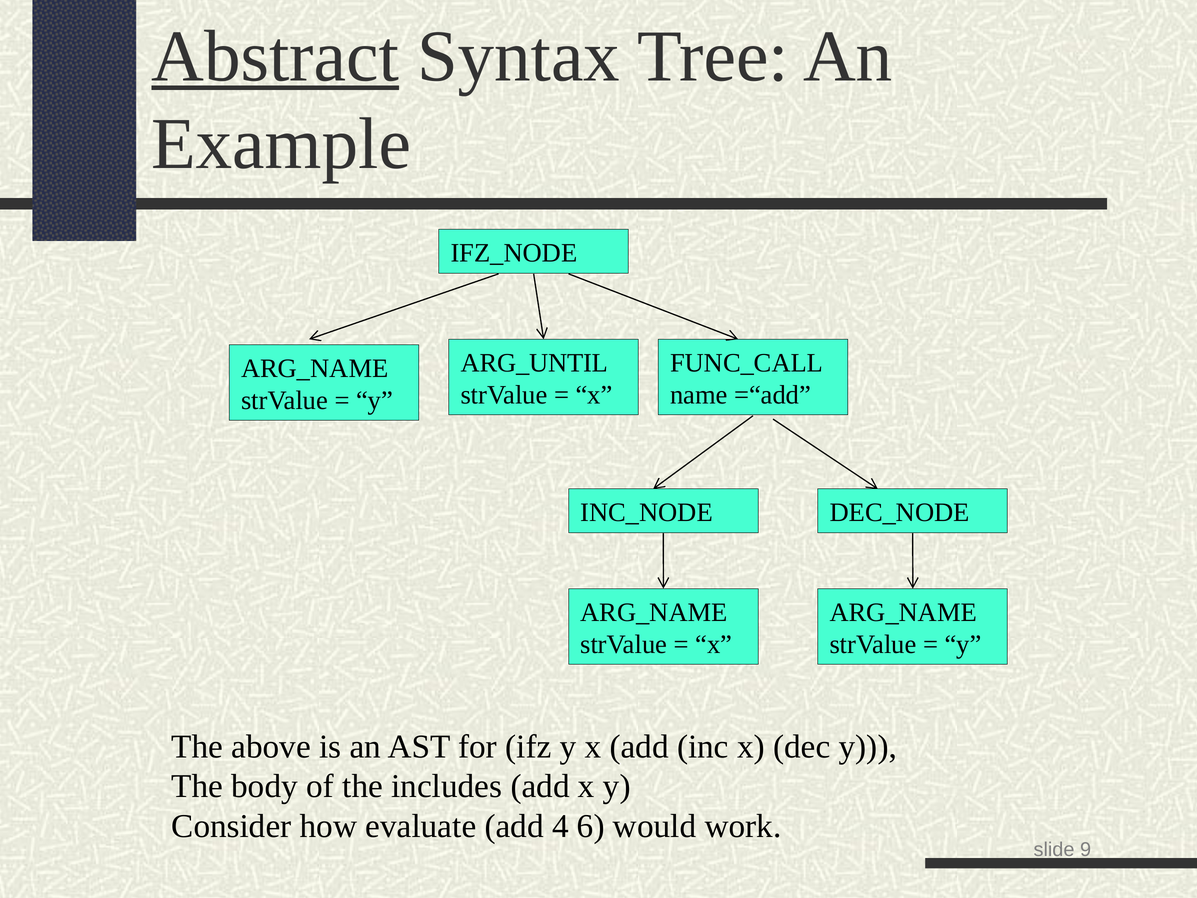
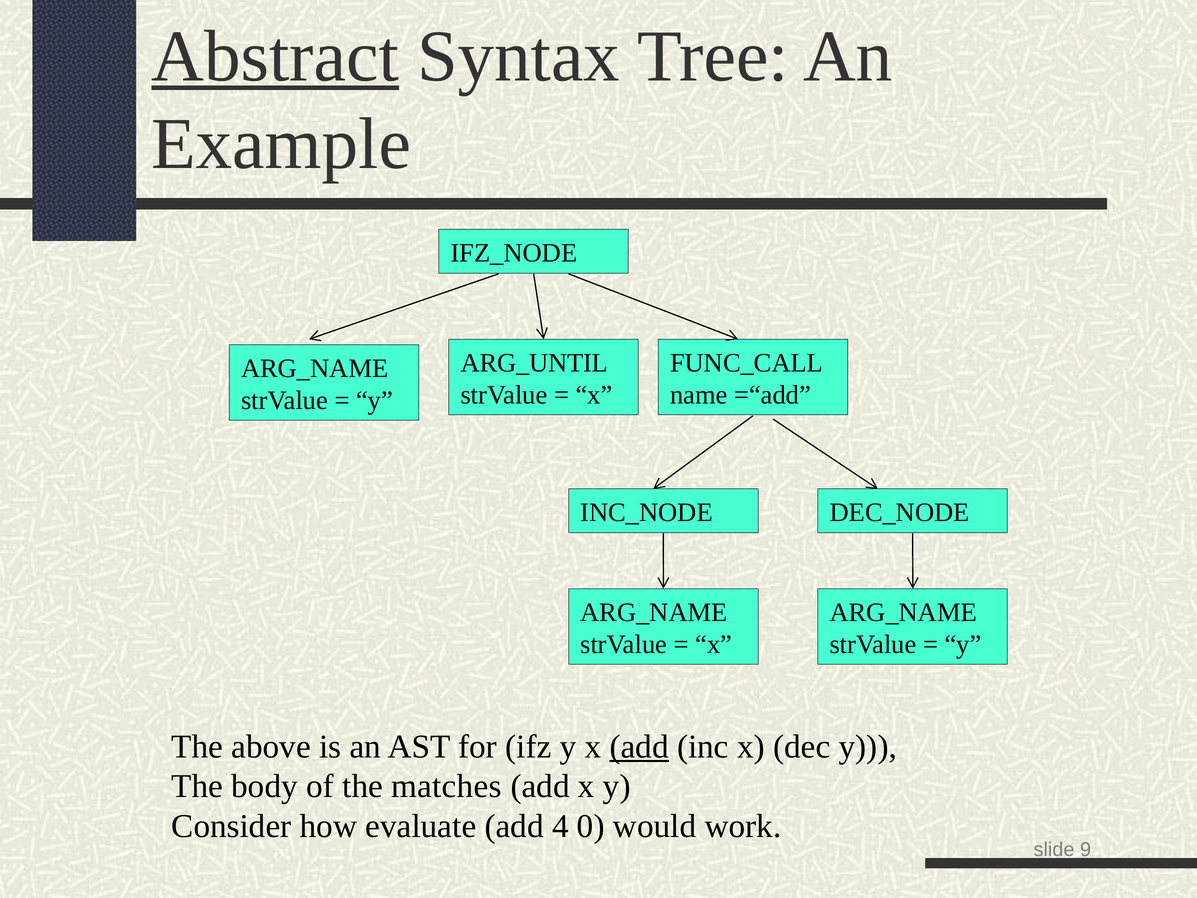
add underline: none -> present (639, 746)
includes: includes -> matches (447, 786)
6: 6 -> 0 (591, 826)
